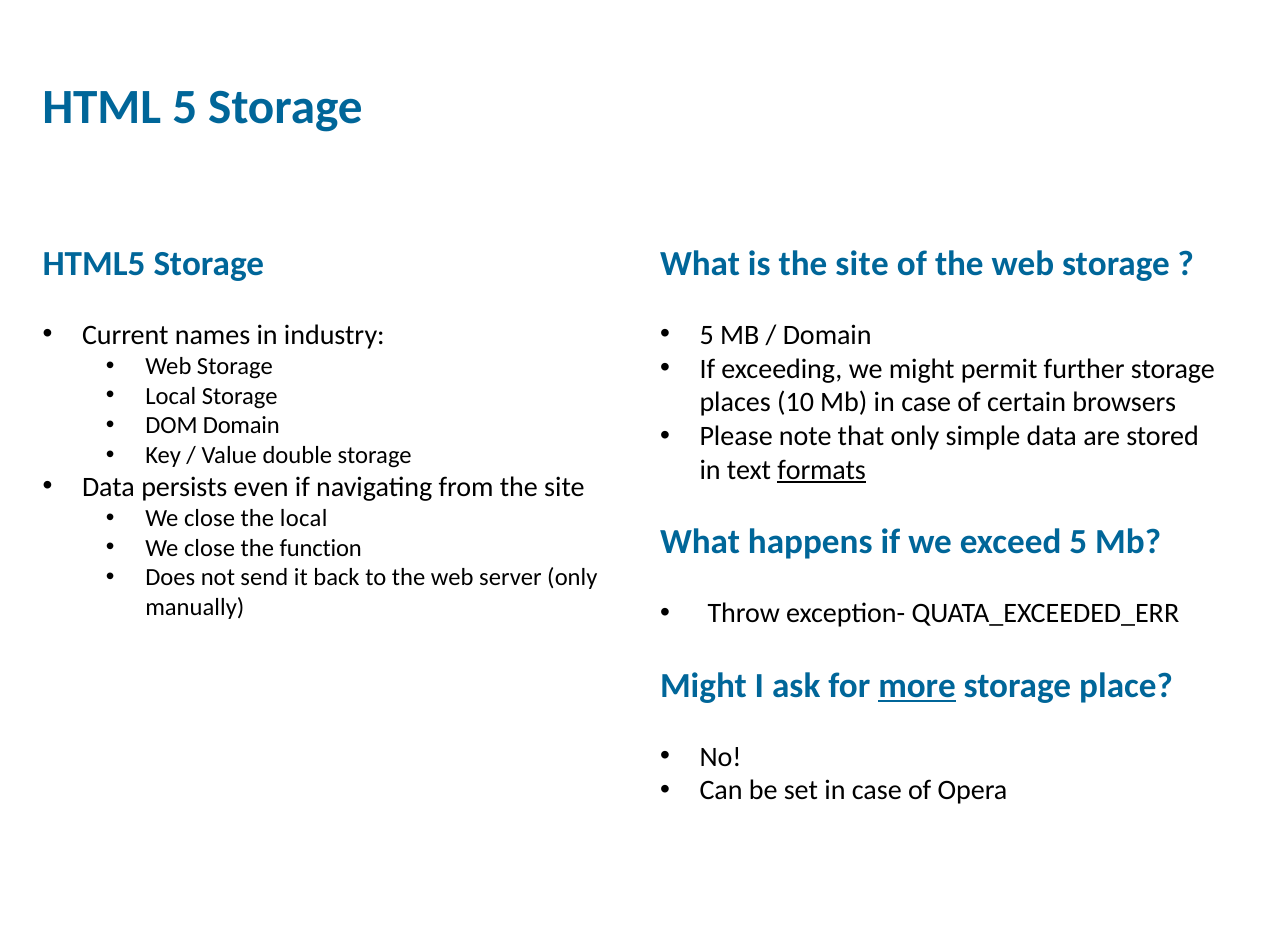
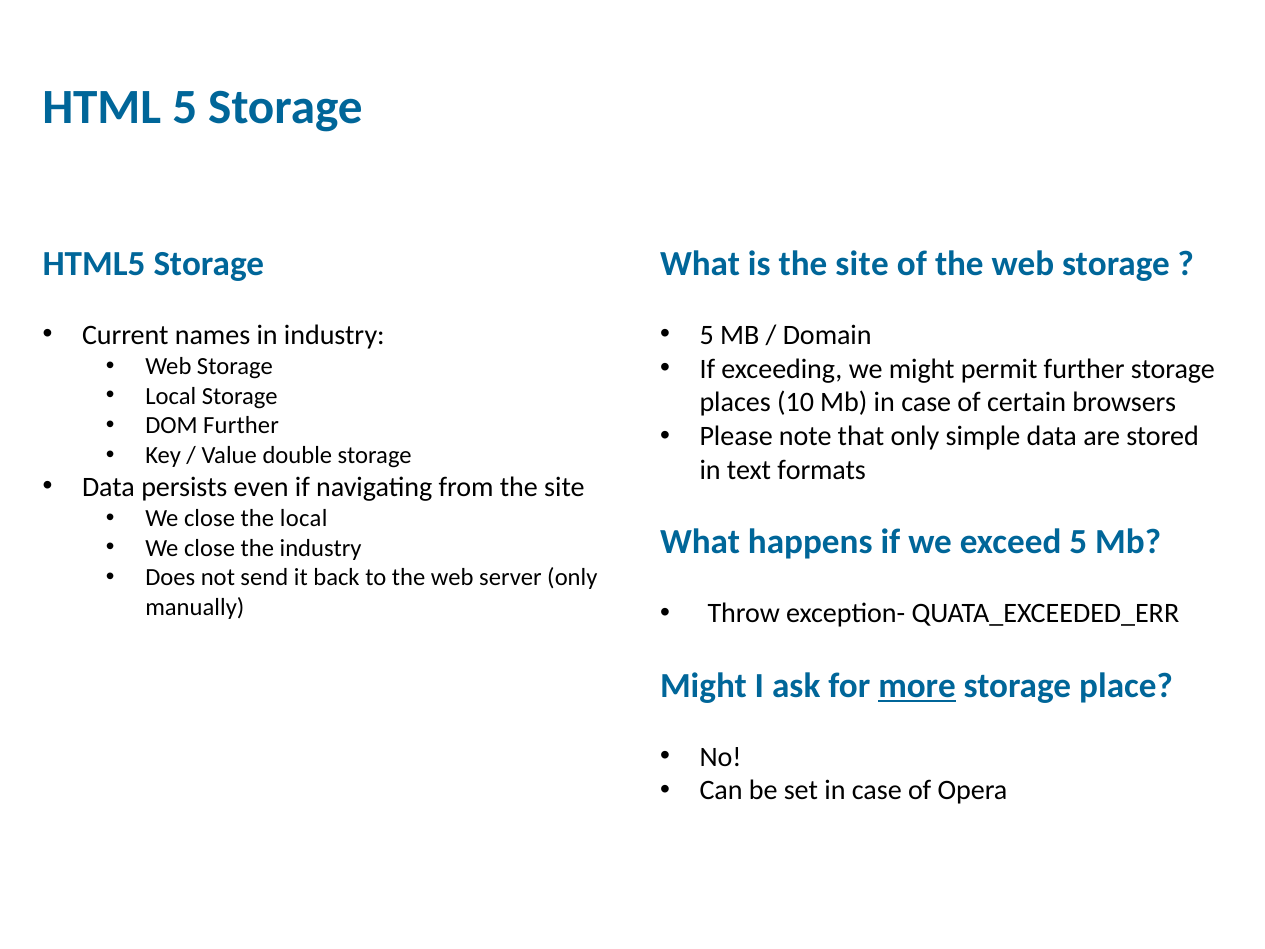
DOM Domain: Domain -> Further (241, 426)
formats underline: present -> none (822, 470)
the function: function -> industry (321, 548)
